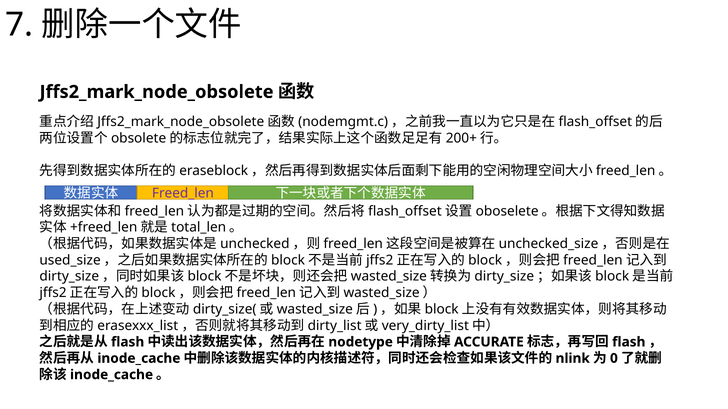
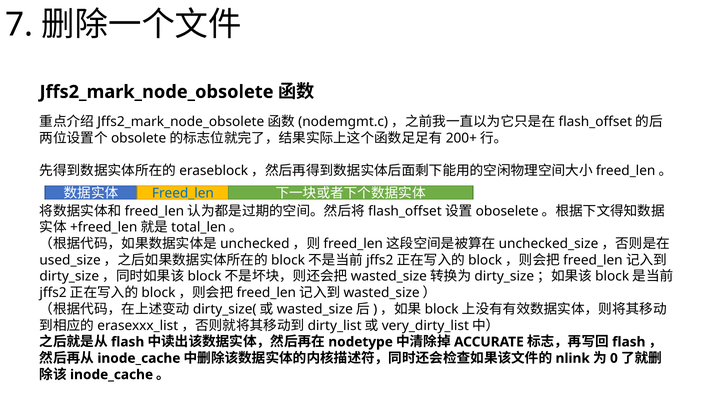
Freed_len colour: purple -> blue (183, 194)
